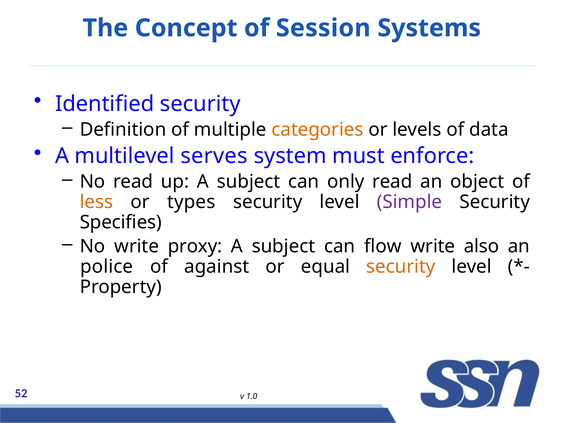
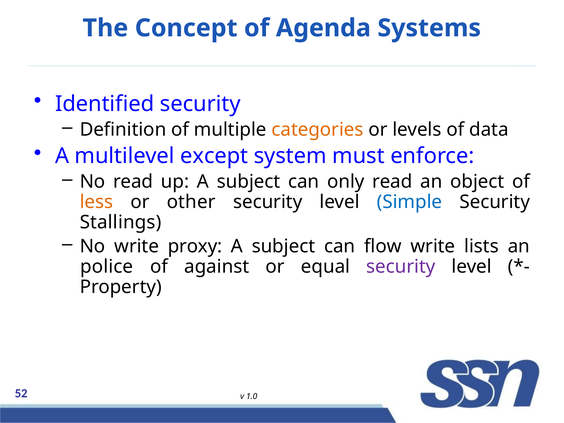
Session: Session -> Agenda (323, 28)
serves: serves -> except (214, 156)
types: types -> other (191, 202)
Simple colour: purple -> blue (410, 202)
Specifies: Specifies -> Stallings (121, 222)
also: also -> lists (481, 246)
security colour: orange -> purple (401, 267)
